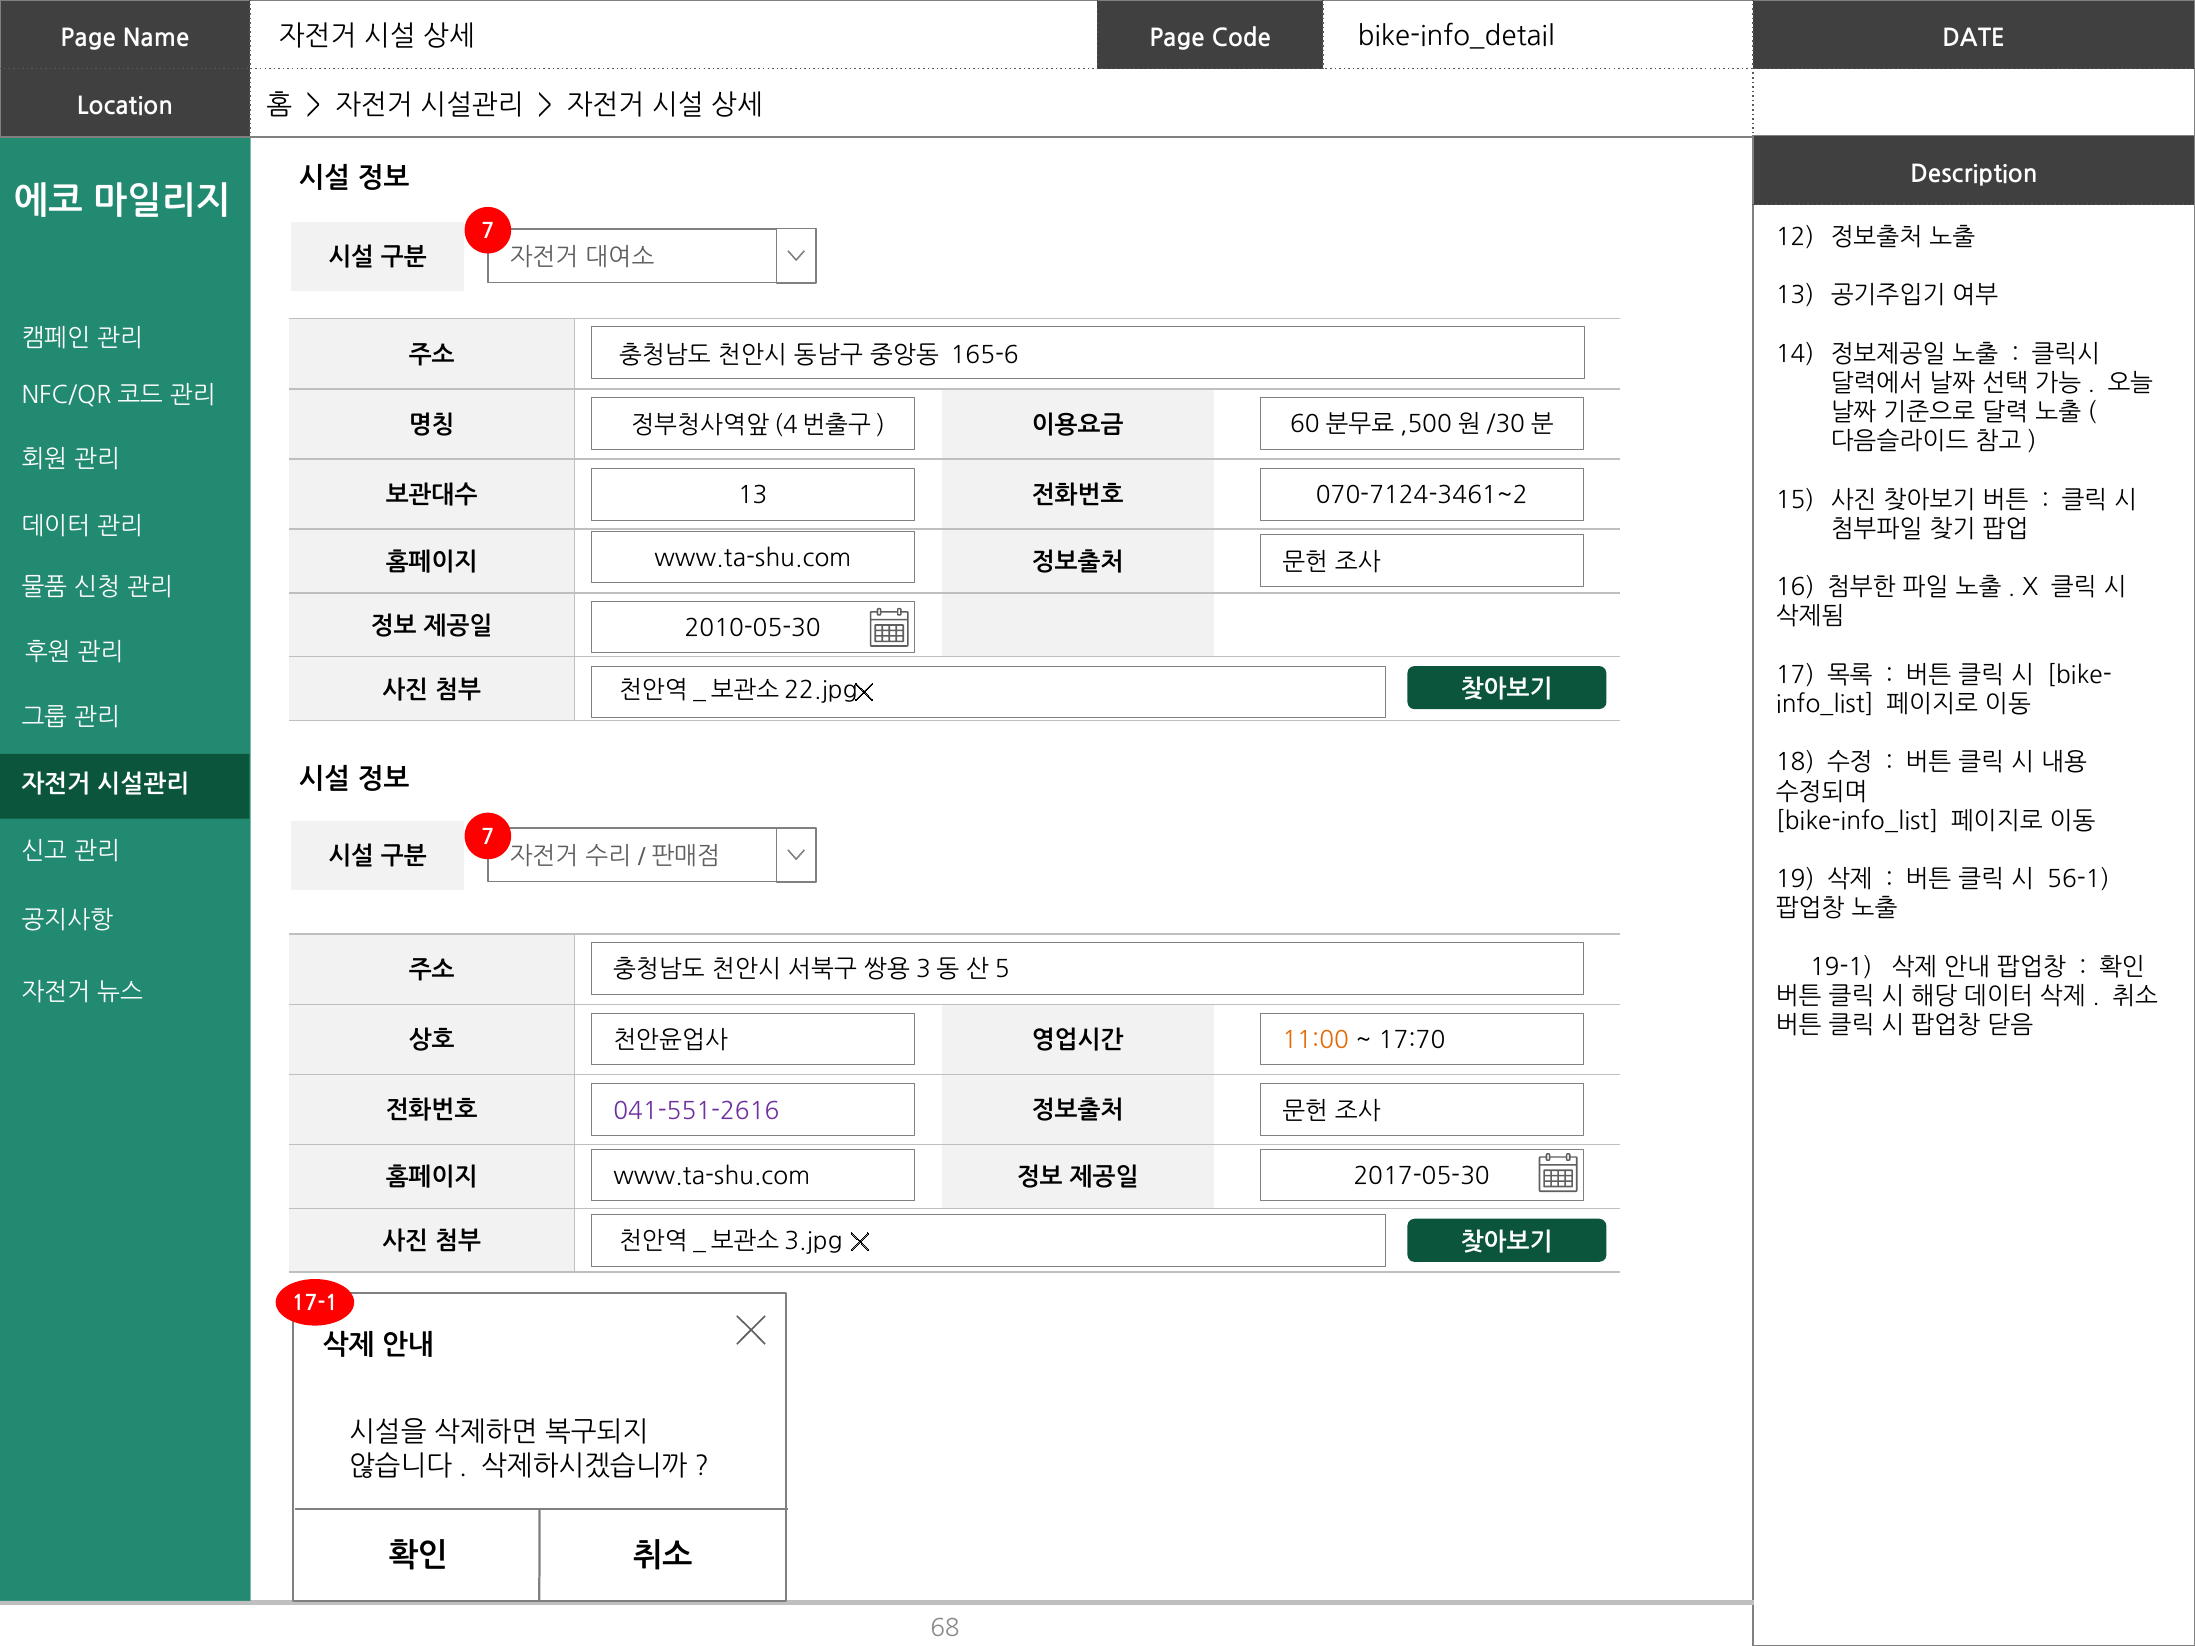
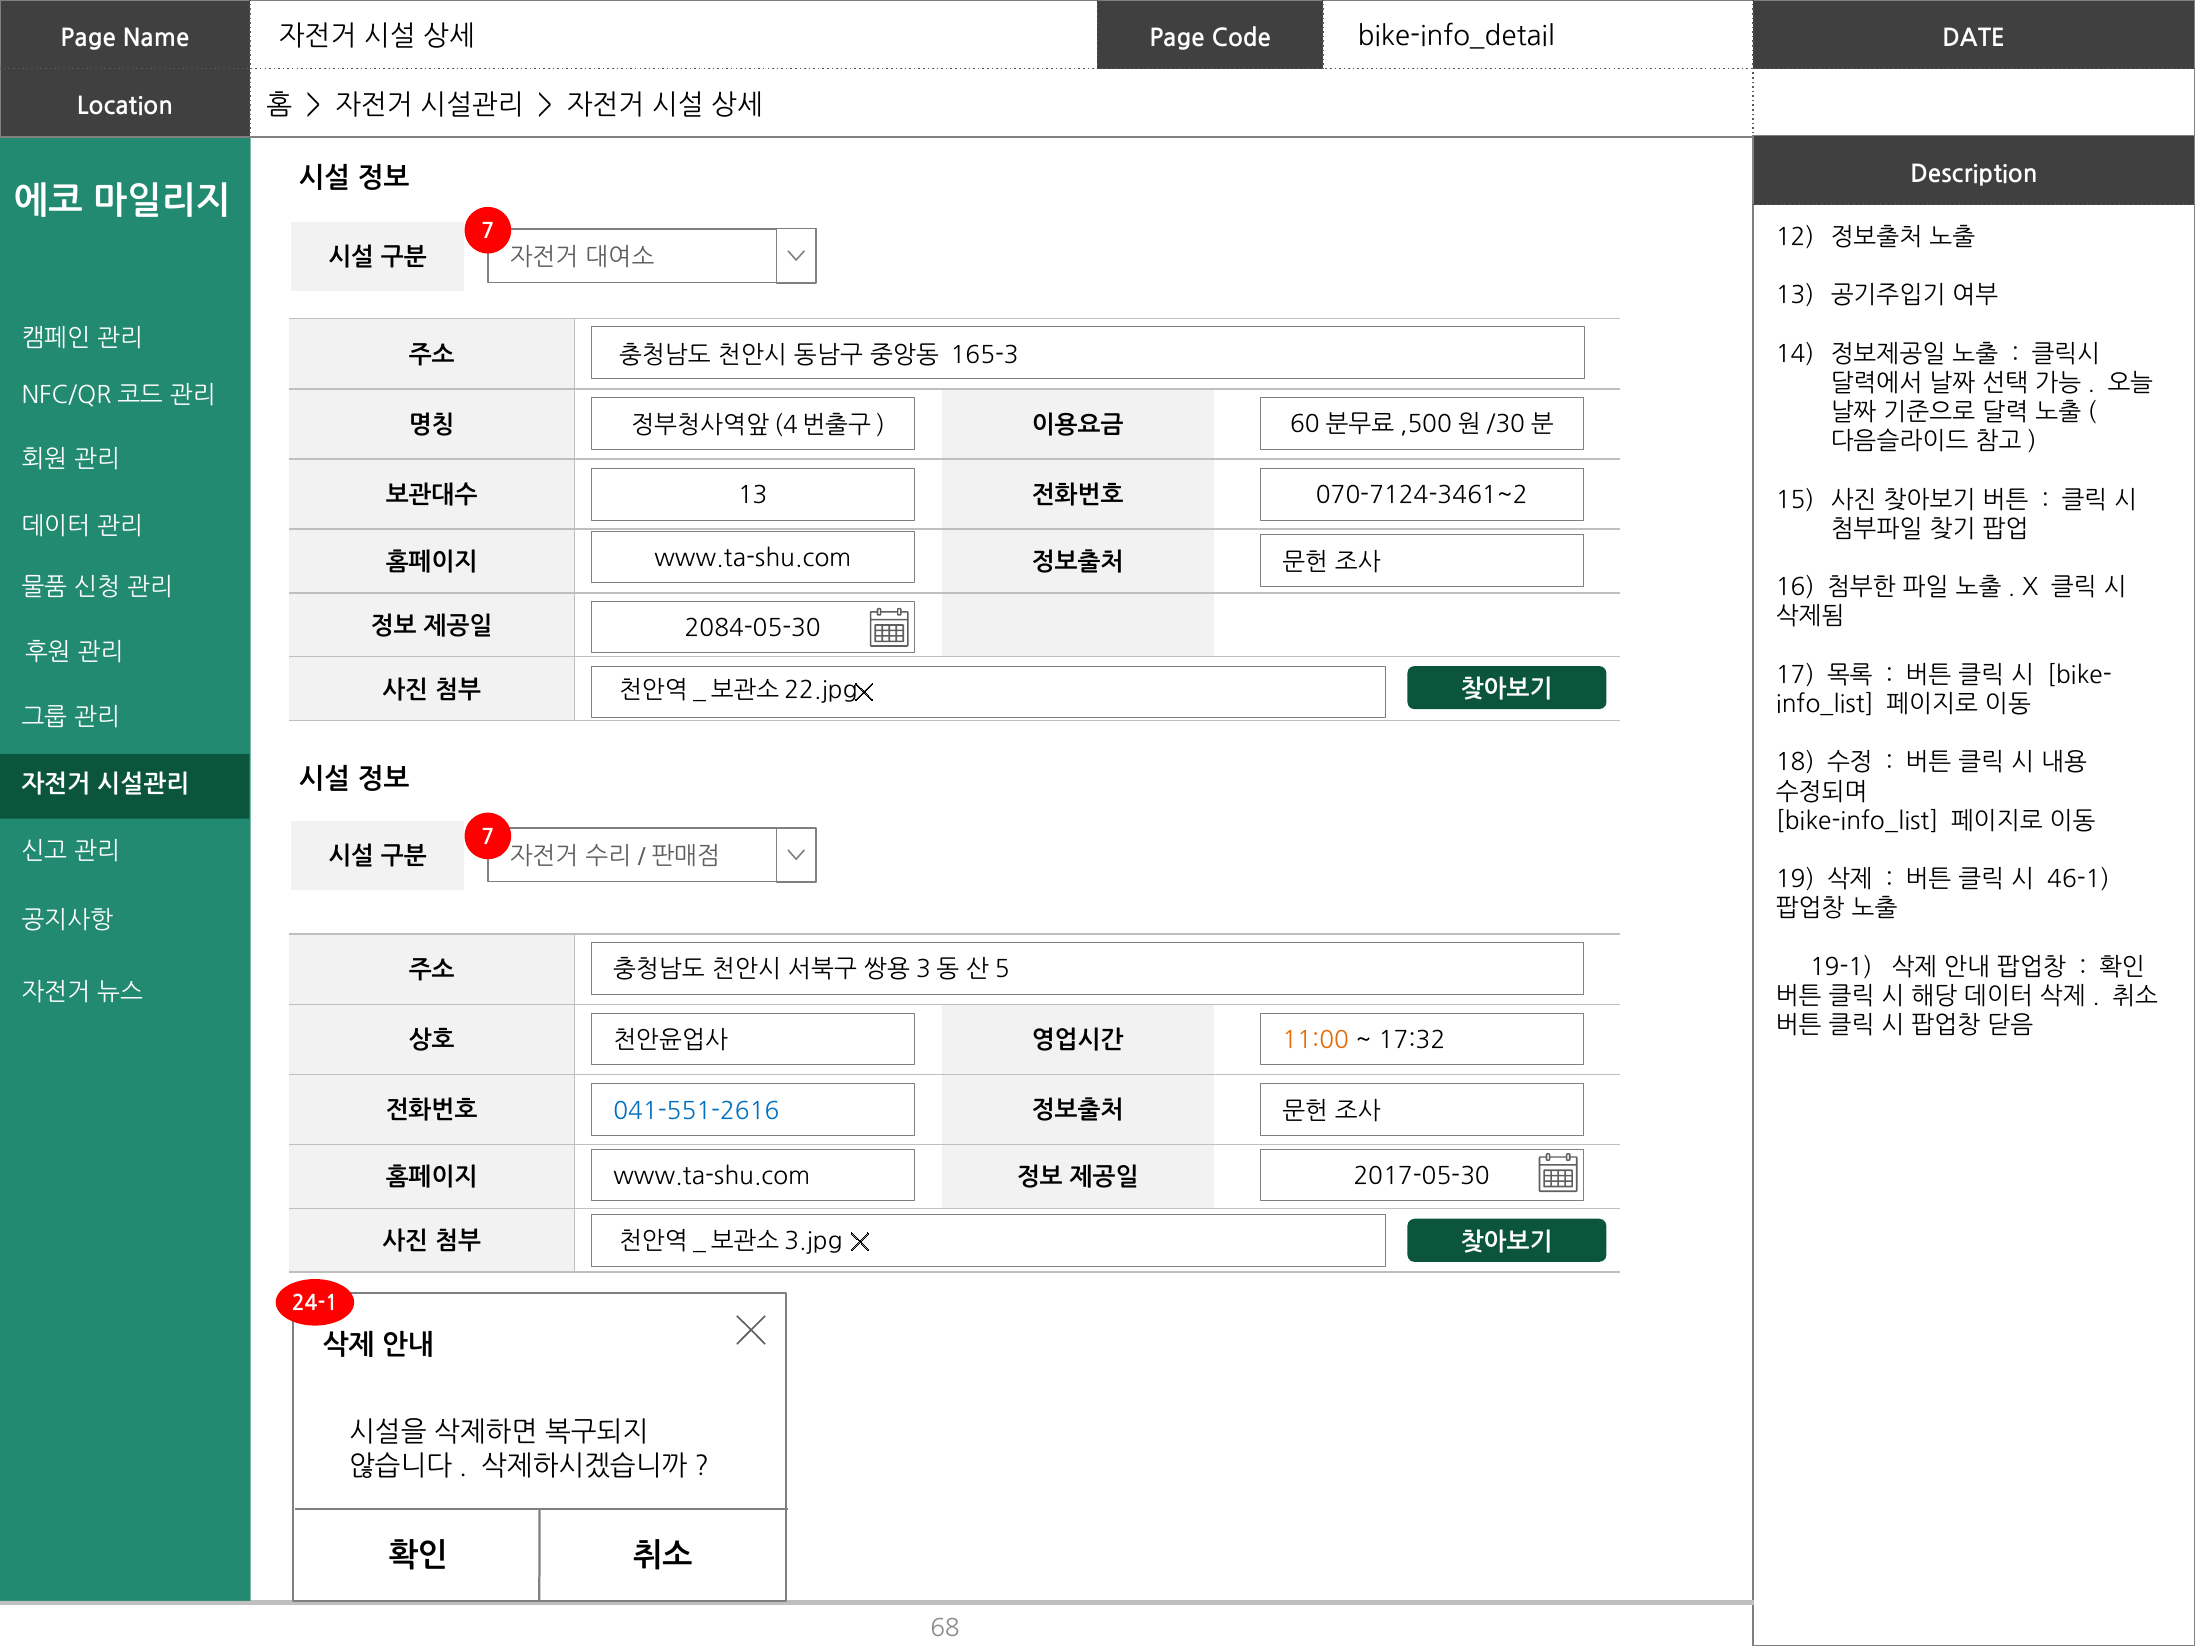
165-6: 165-6 -> 165-3 (985, 355)
2010-05-30: 2010-05-30 -> 2084-05-30 (753, 629)
56-1: 56-1 -> 46-1 (2078, 880)
17:70: 17:70 -> 17:32 (1412, 1041)
041-551-2616 colour: purple -> blue (696, 1112)
17-1: 17-1 -> 24-1 (315, 1304)
